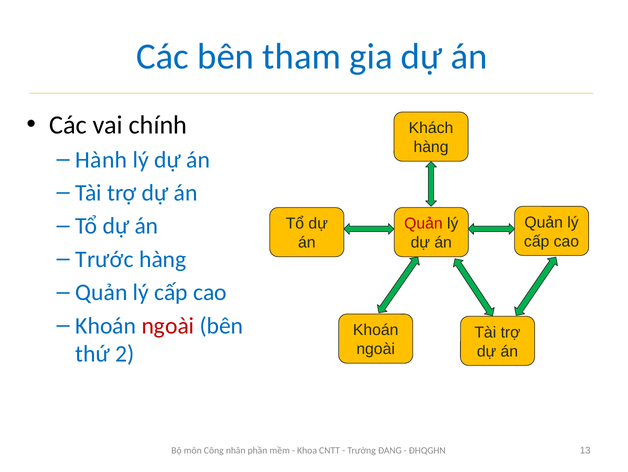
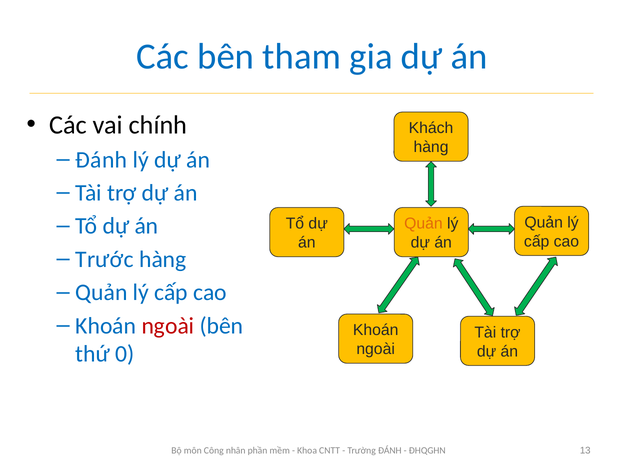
Hành: Hành -> Đánh (101, 159)
Quản colour: red -> orange (423, 223)
2: 2 -> 0 (125, 354)
Trường ĐANG: ĐANG -> ĐÁNH (390, 450)
